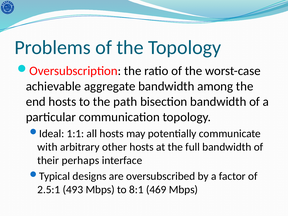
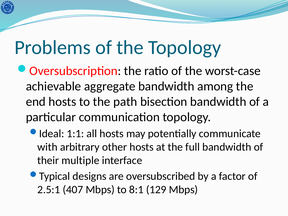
perhaps: perhaps -> multiple (80, 160)
493: 493 -> 407 (73, 190)
469: 469 -> 129 (156, 190)
